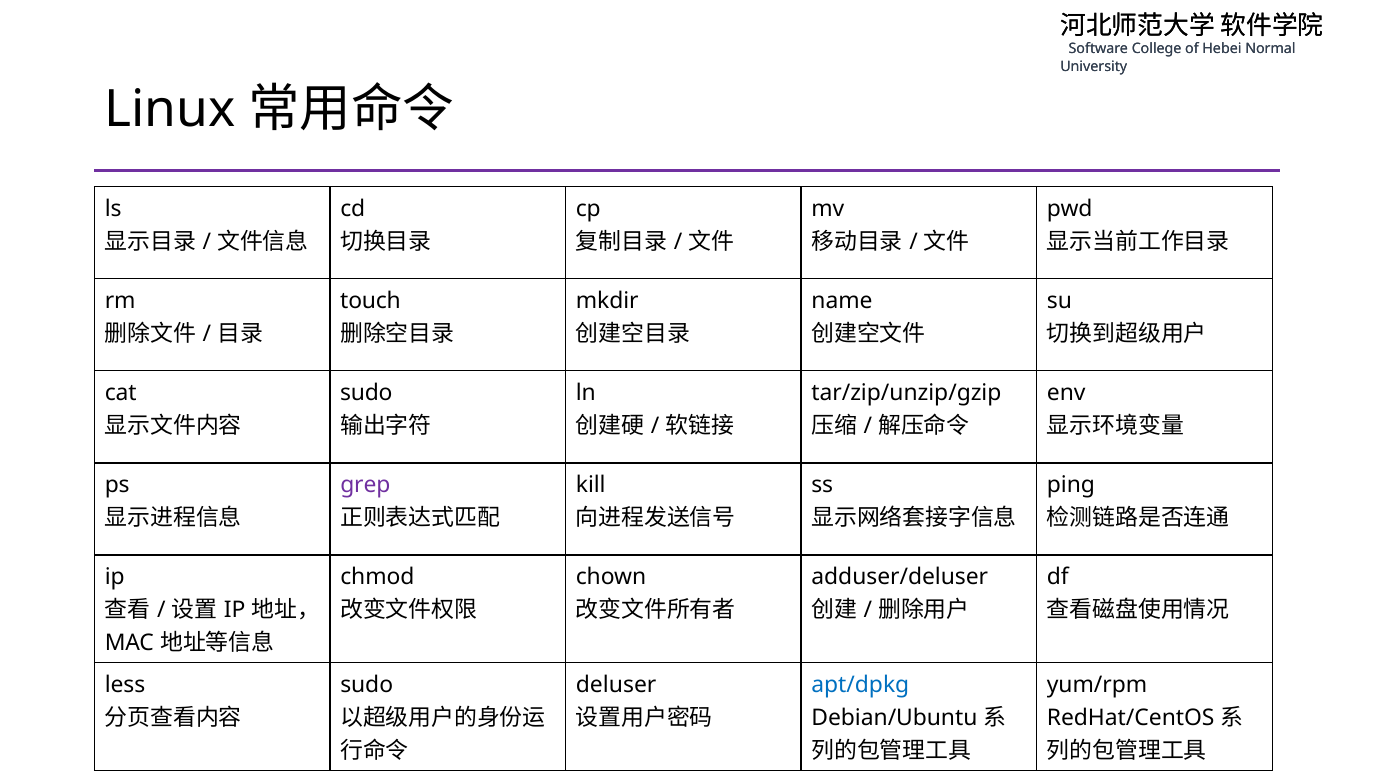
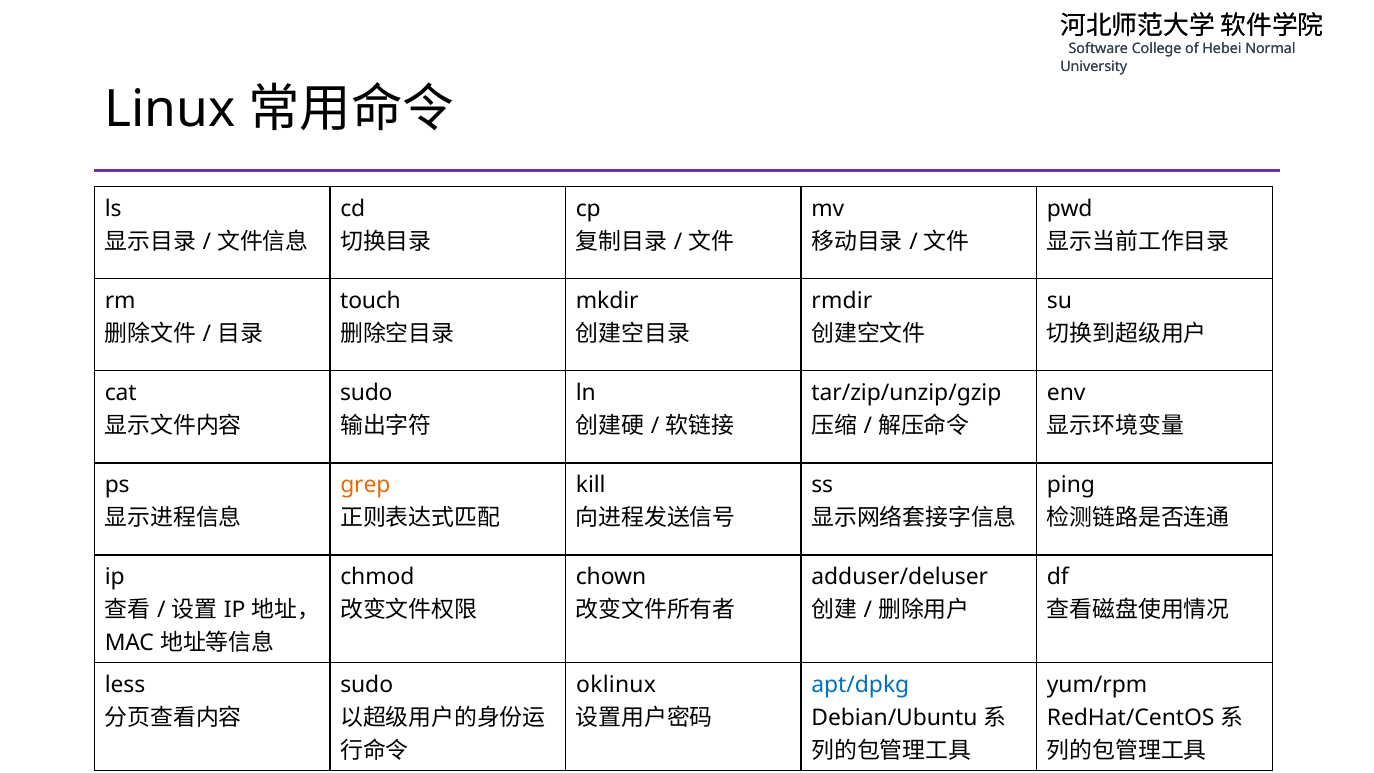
name: name -> rmdir (842, 301)
grep colour: purple -> orange (365, 485)
deluser: deluser -> oklinux (616, 685)
